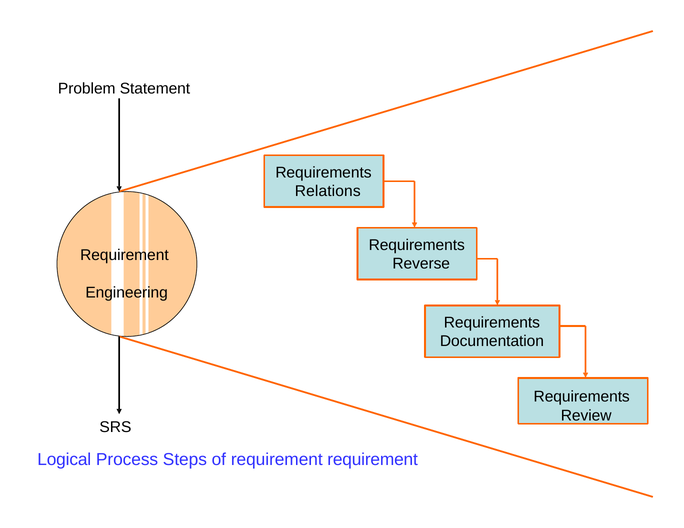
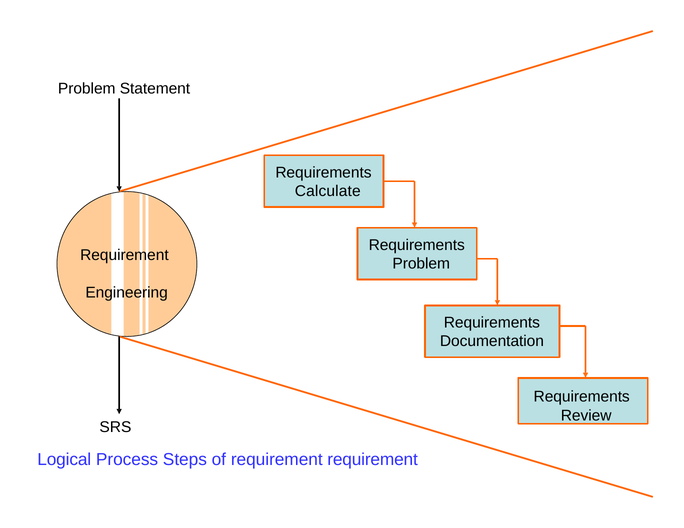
Relations: Relations -> Calculate (328, 191)
Reverse: Reverse -> Problem (421, 264)
